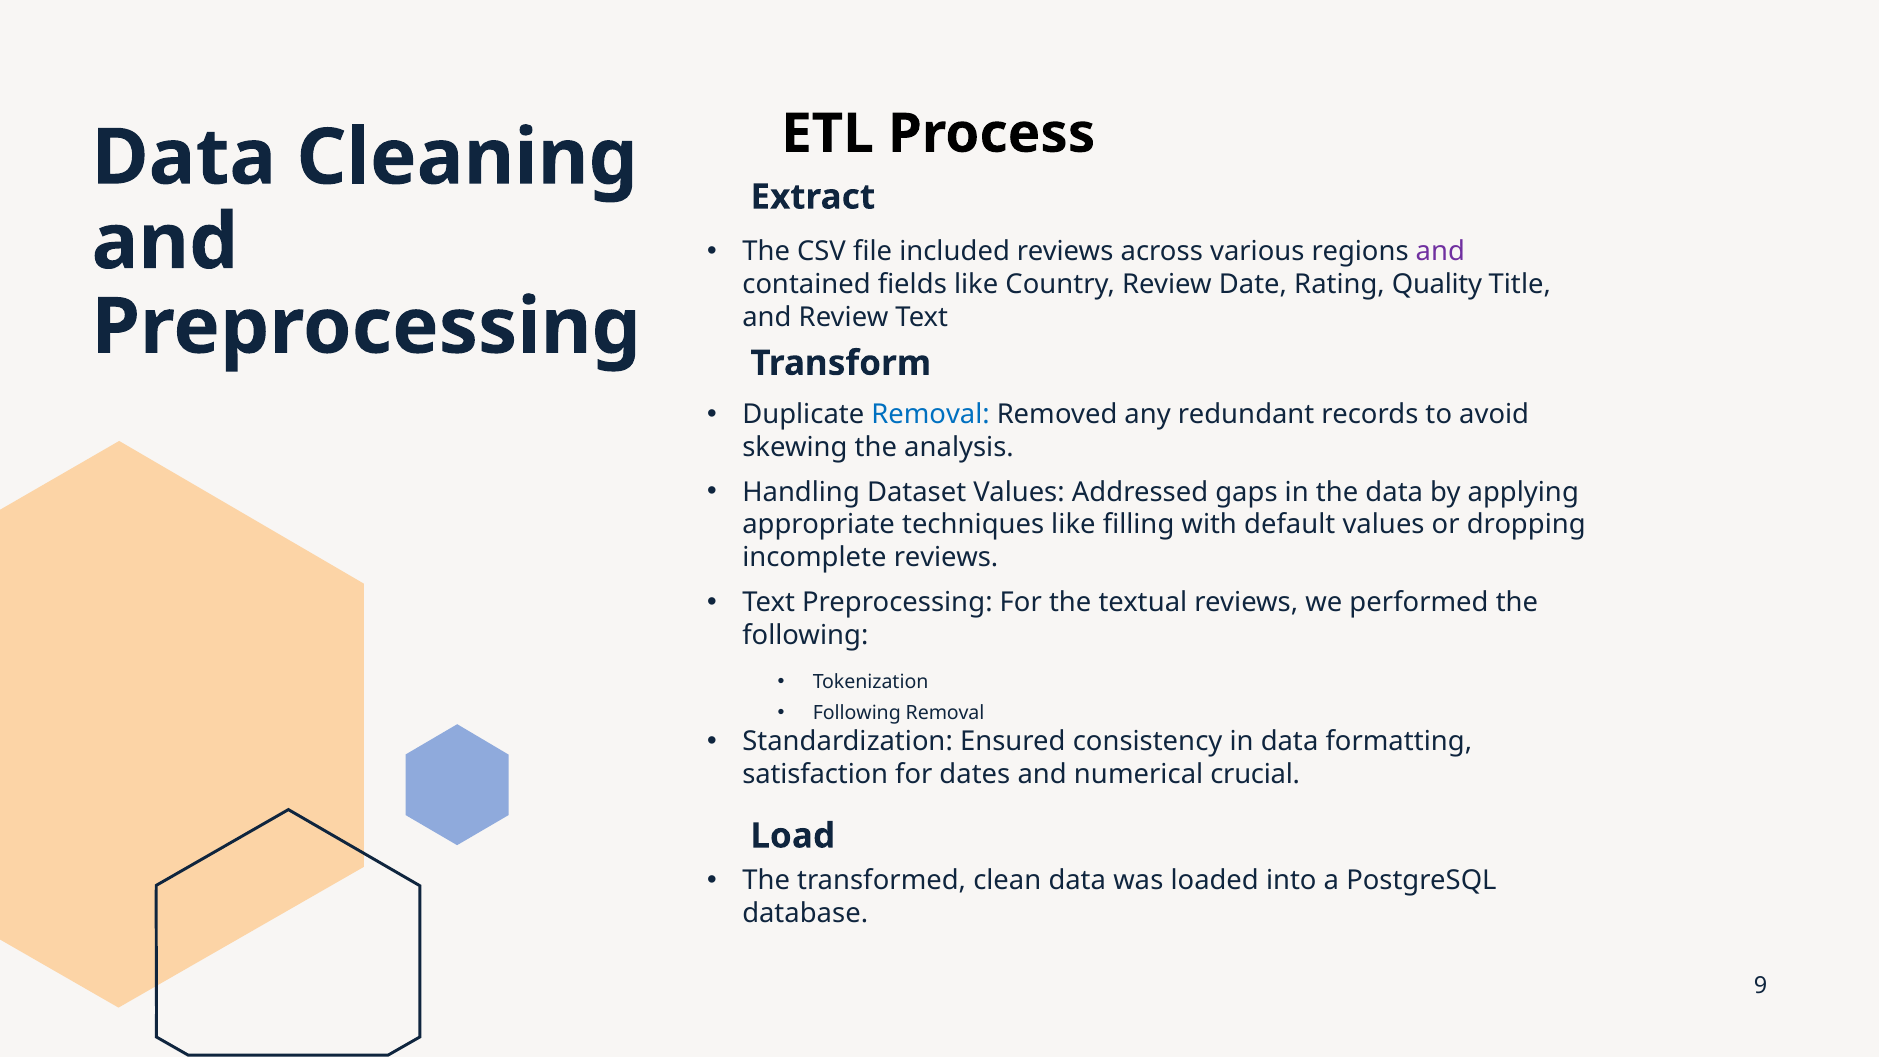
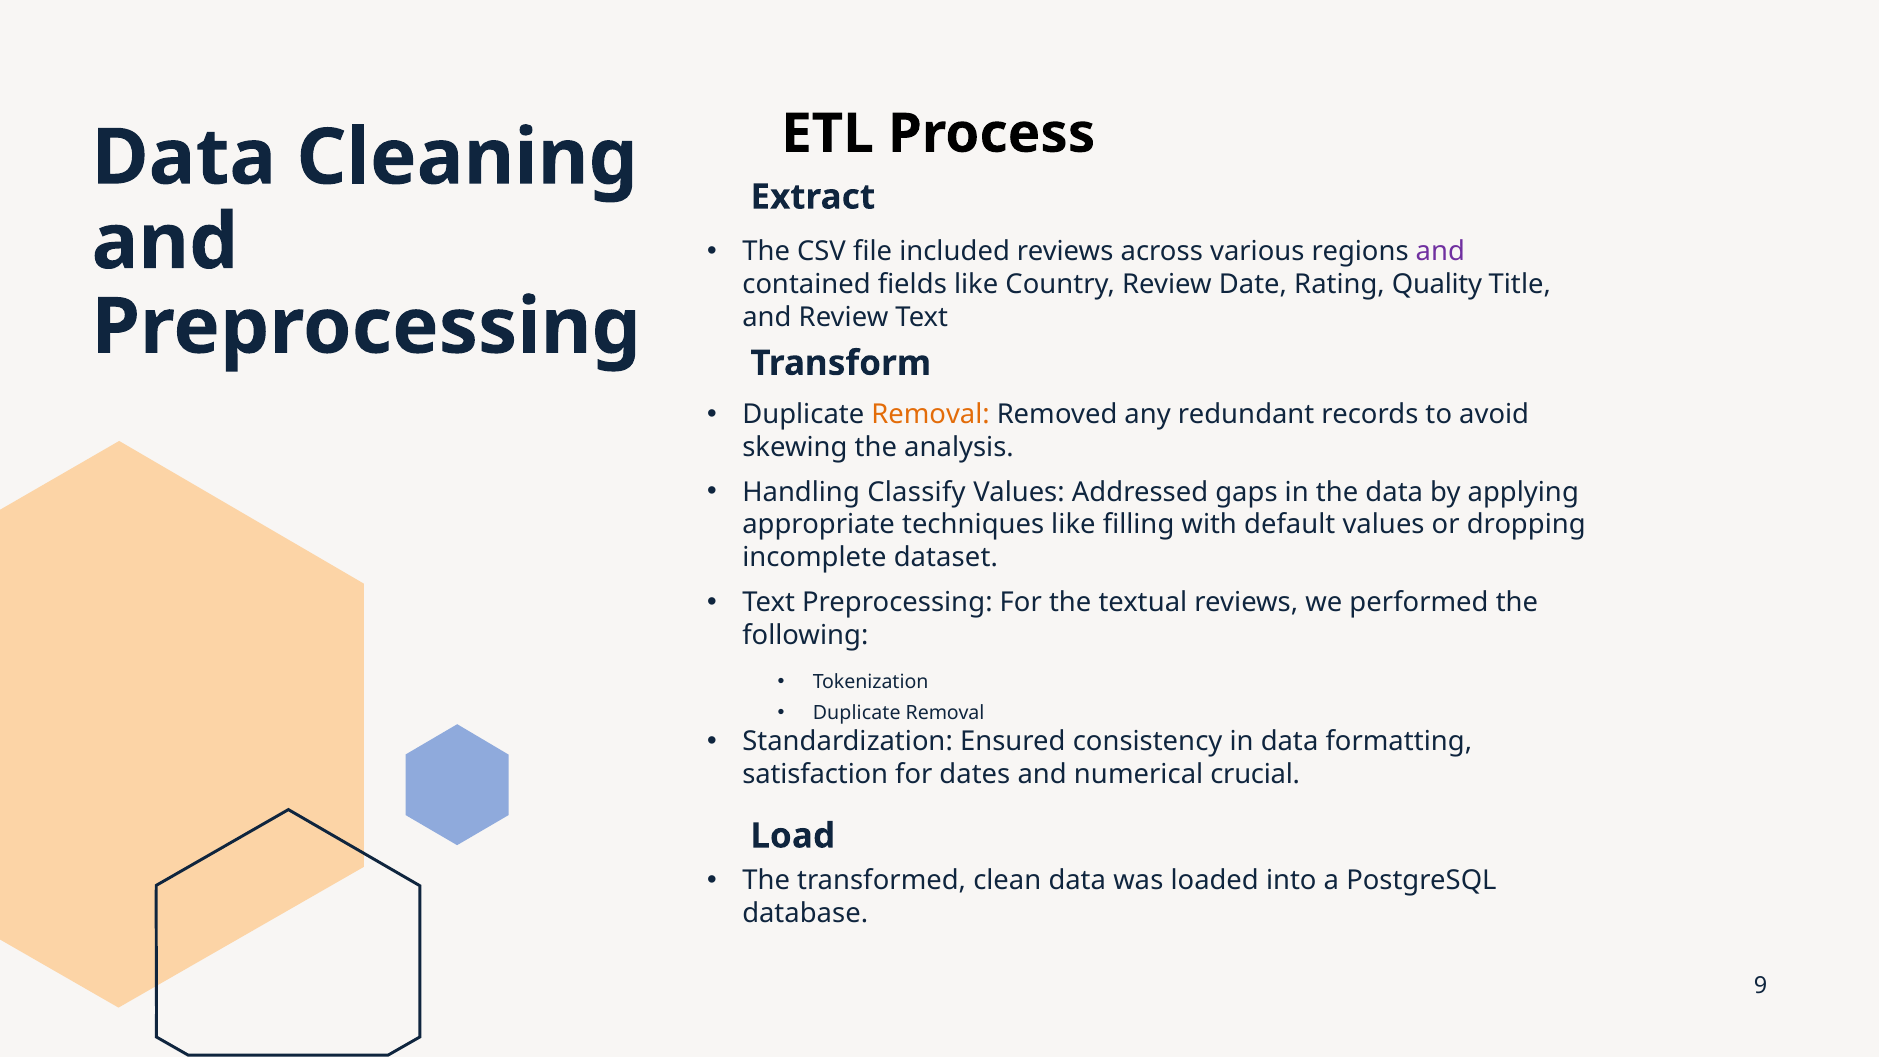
Removal colour: blue -> orange (931, 414)
Dataset: Dataset -> Classify (917, 492)
incomplete reviews: reviews -> dataset (946, 558)
Following: Following -> Duplicate (857, 713)
